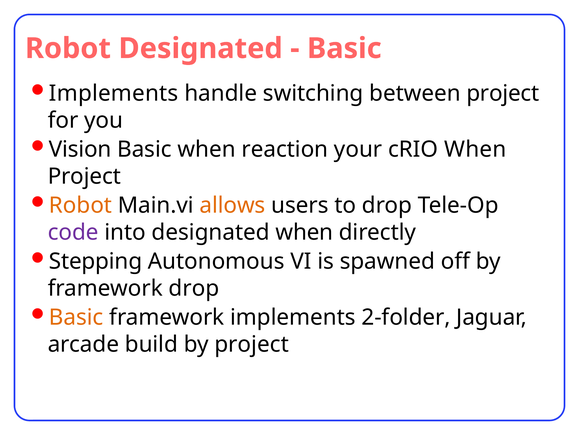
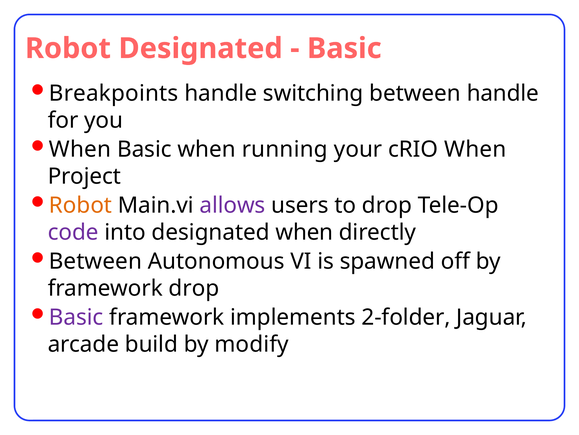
Implements: Implements -> Breakpoints (114, 93)
between project: project -> handle (503, 93)
Vision: Vision -> When (80, 149)
reaction: reaction -> running (285, 149)
allows colour: orange -> purple (232, 205)
Stepping: Stepping -> Between (95, 261)
Basic colour: orange -> purple (76, 317)
by project: project -> modify (252, 344)
